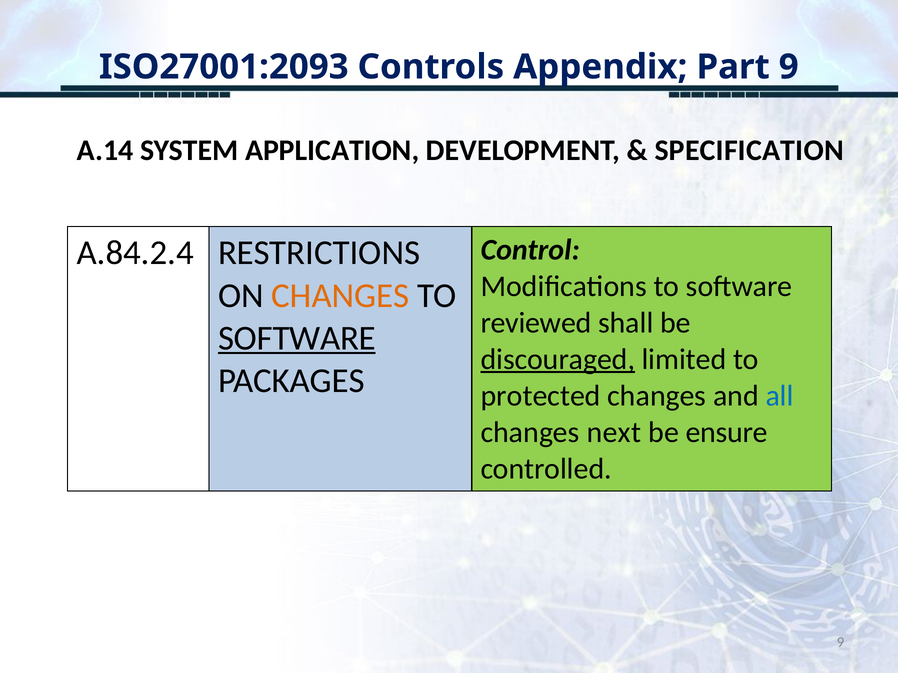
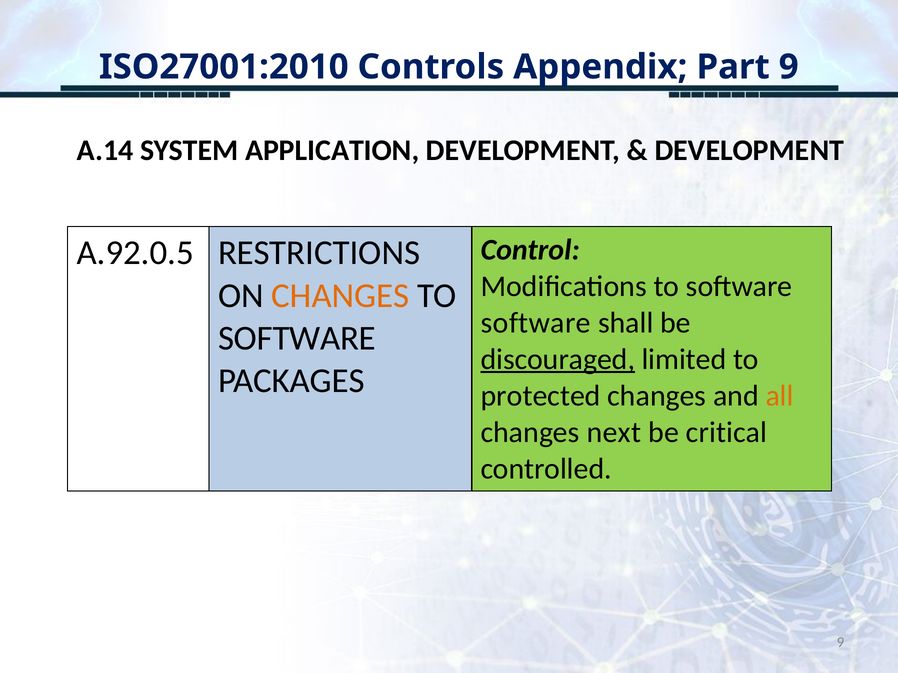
ISO27001:2093: ISO27001:2093 -> ISO27001:2010 (224, 67)
SPECIFICATION: SPECIFICATION -> DEVELOPMENT (749, 150)
A.84.2.4: A.84.2.4 -> A.92.0.5 (135, 253)
reviewed: reviewed -> software (536, 323)
SOFTWARE underline: present -> none (297, 338)
all colour: blue -> orange (780, 396)
ensure: ensure -> critical (727, 432)
